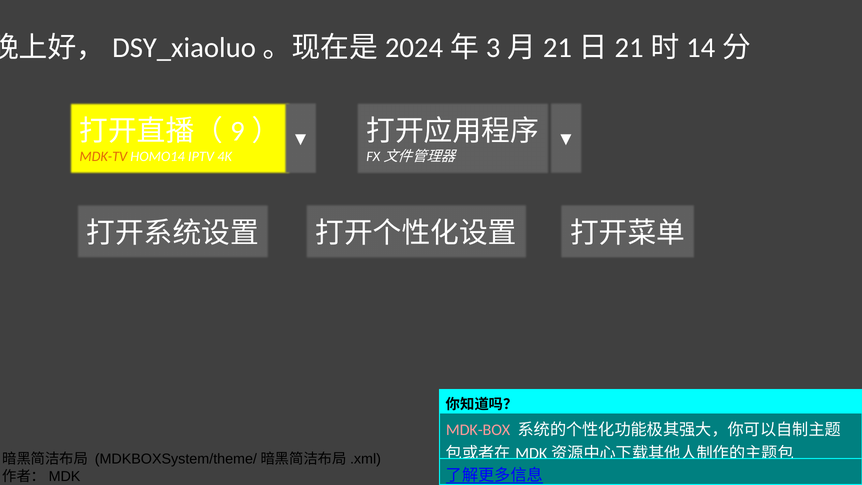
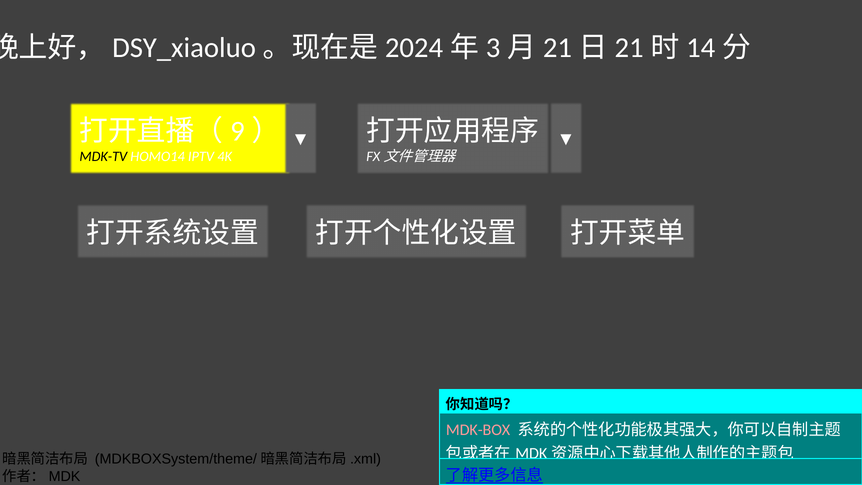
MDK-TV colour: orange -> black (103, 156)
